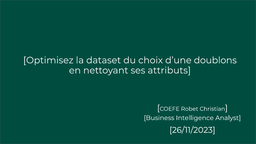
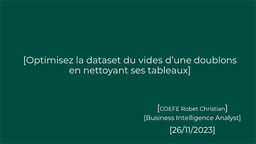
choix: choix -> vides (151, 60)
attributs: attributs -> tableaux (169, 70)
